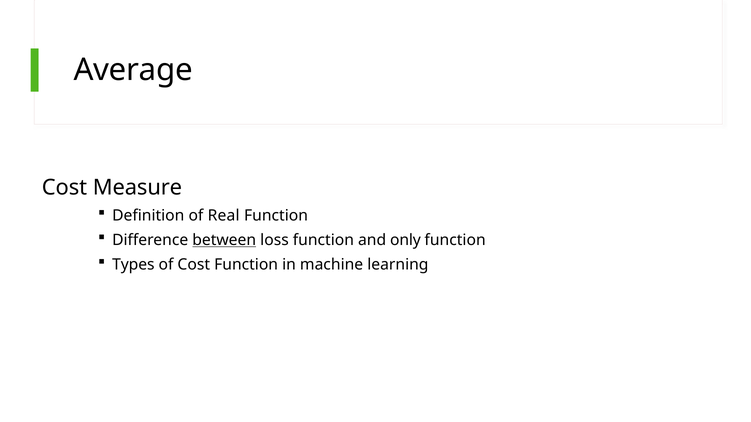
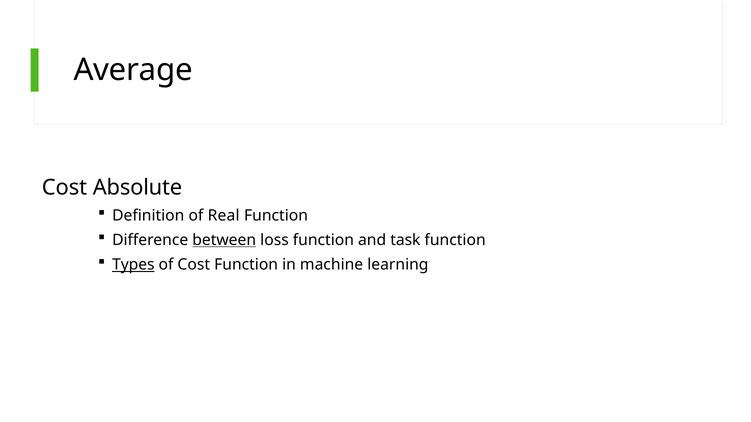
Measure: Measure -> Absolute (137, 188)
only: only -> task (405, 240)
Types underline: none -> present (133, 265)
